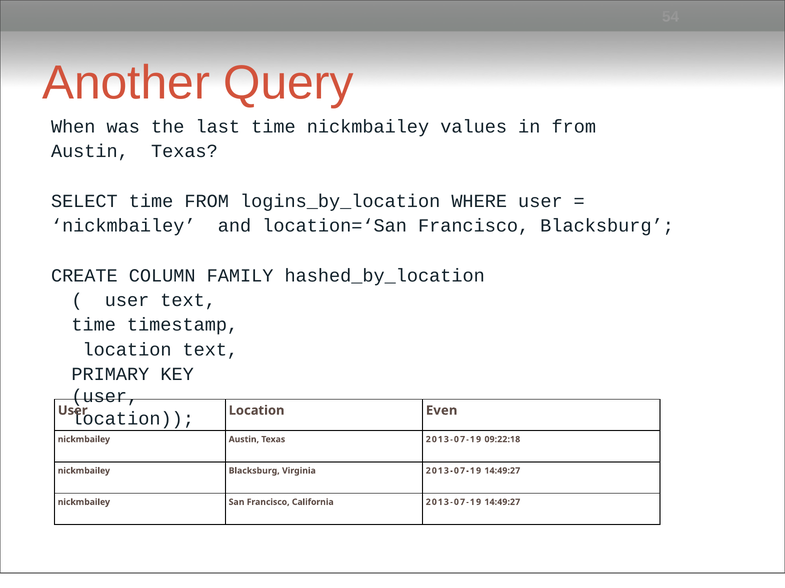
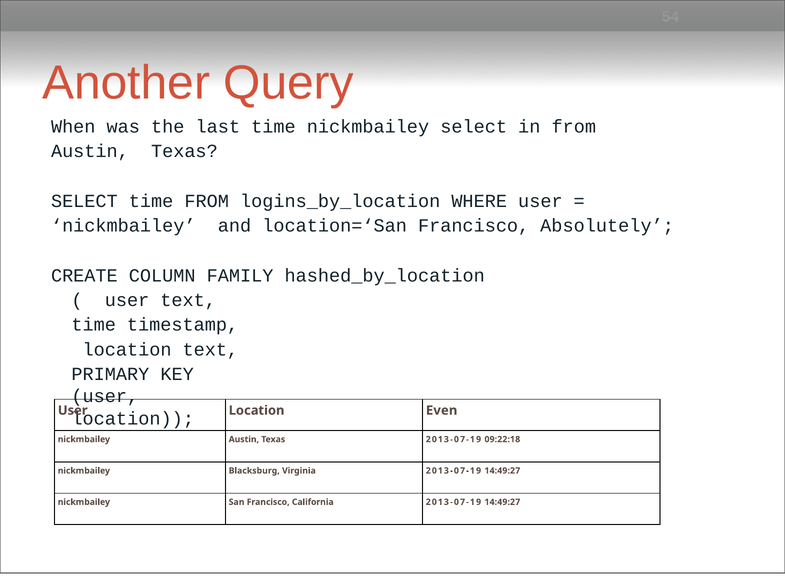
nickmbailey values: values -> select (474, 127)
Francisco Blacksburg: Blacksburg -> Absolutely (607, 226)
